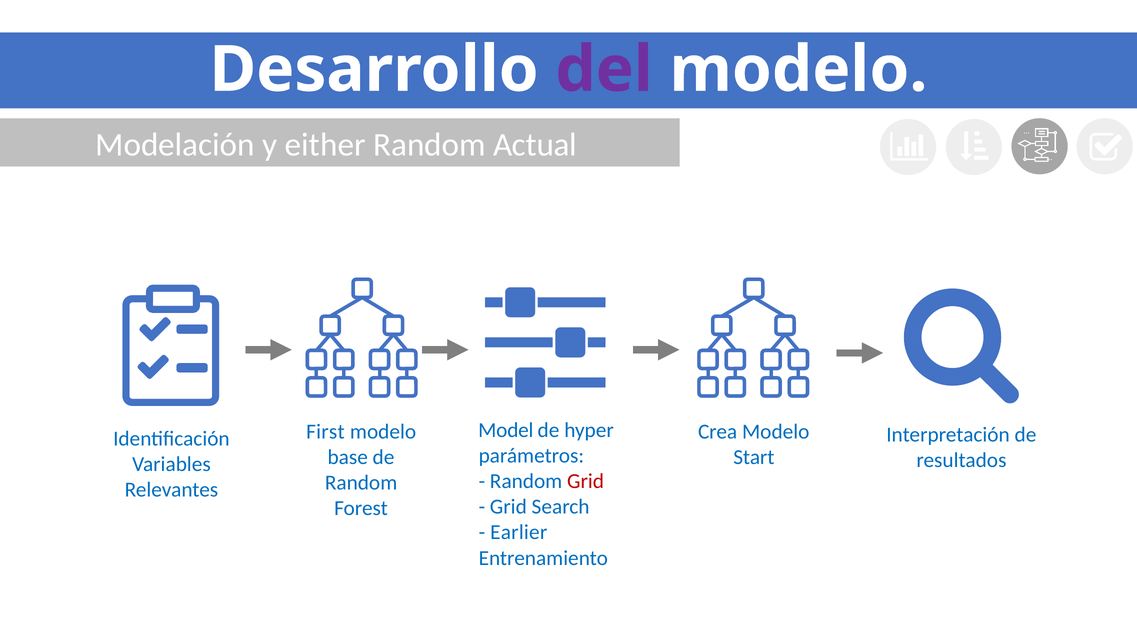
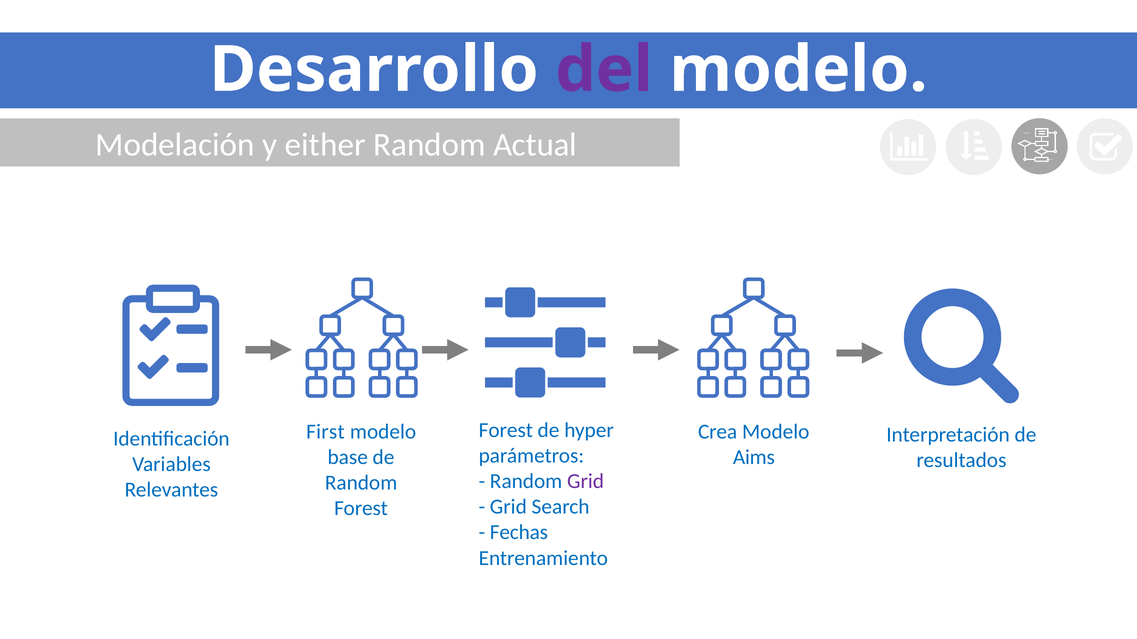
Model: Model -> Forest (506, 431)
Start: Start -> Aims (754, 458)
Grid colour: red -> purple (586, 482)
Earlier: Earlier -> Fechas (519, 533)
